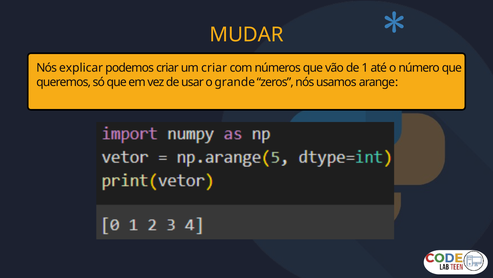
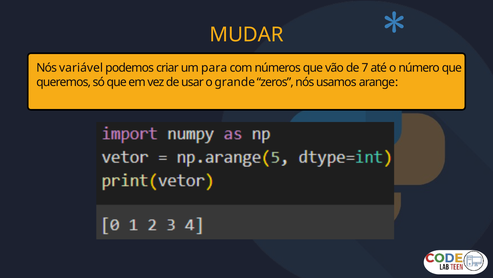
explicar: explicar -> variável (81, 68)
um criar: criar -> para (214, 68)
1: 1 -> 7 (365, 68)
